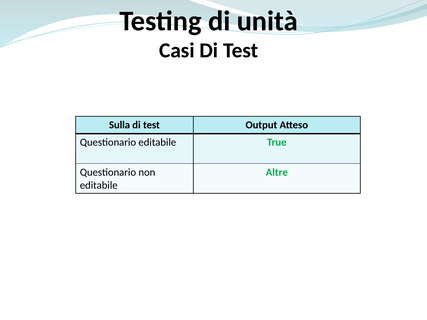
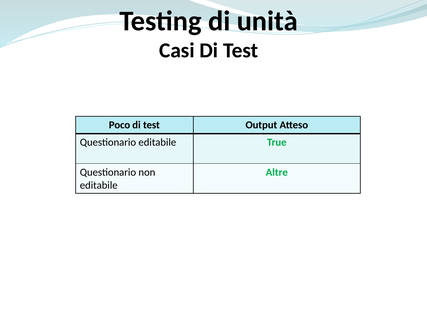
Sulla: Sulla -> Poco (120, 125)
